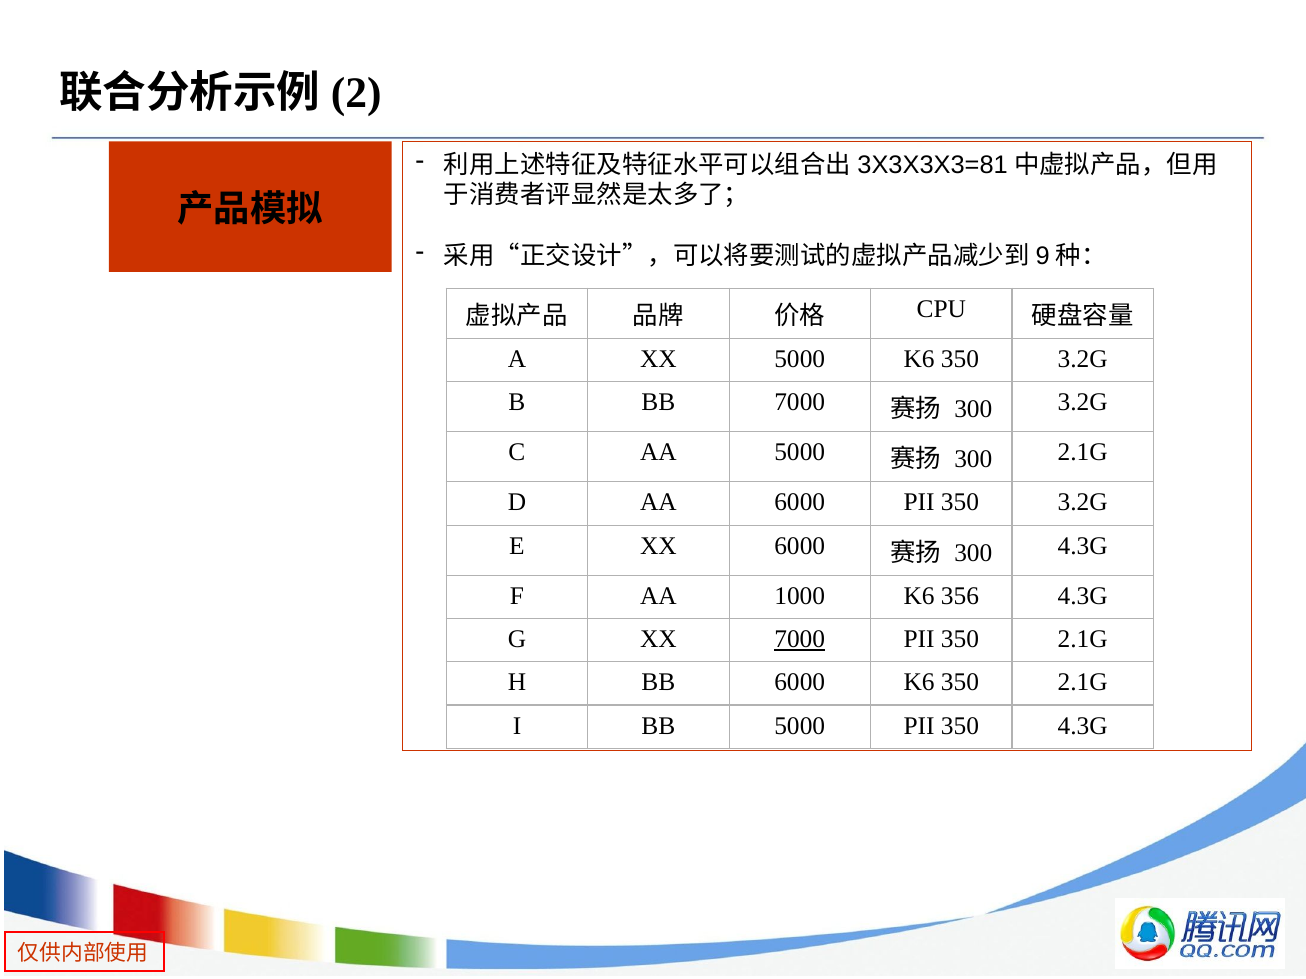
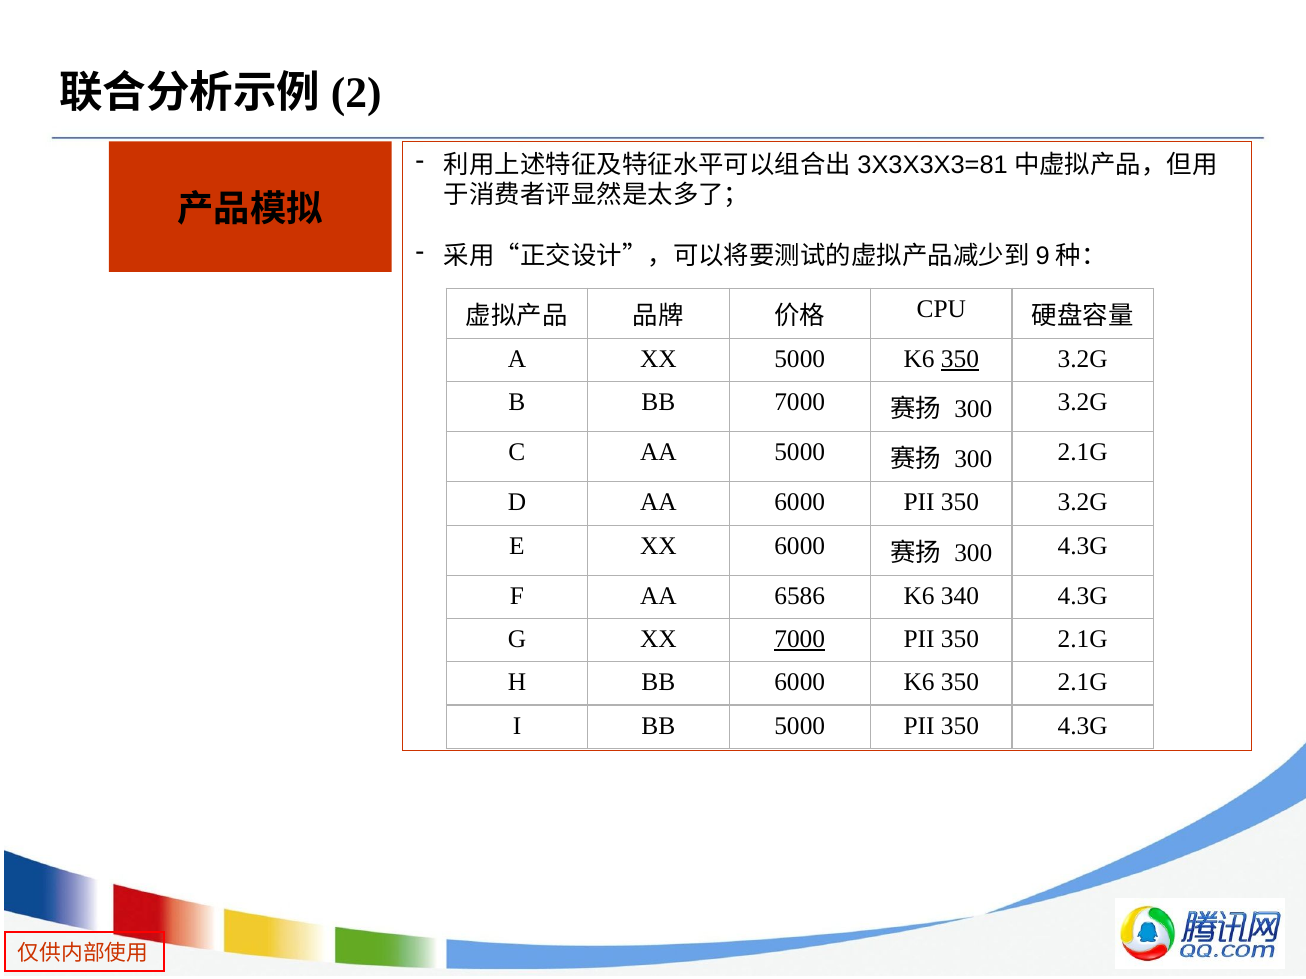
350 underline: none -> present (960, 359)
1000: 1000 -> 6586 (800, 596)
356: 356 -> 340 (960, 596)
